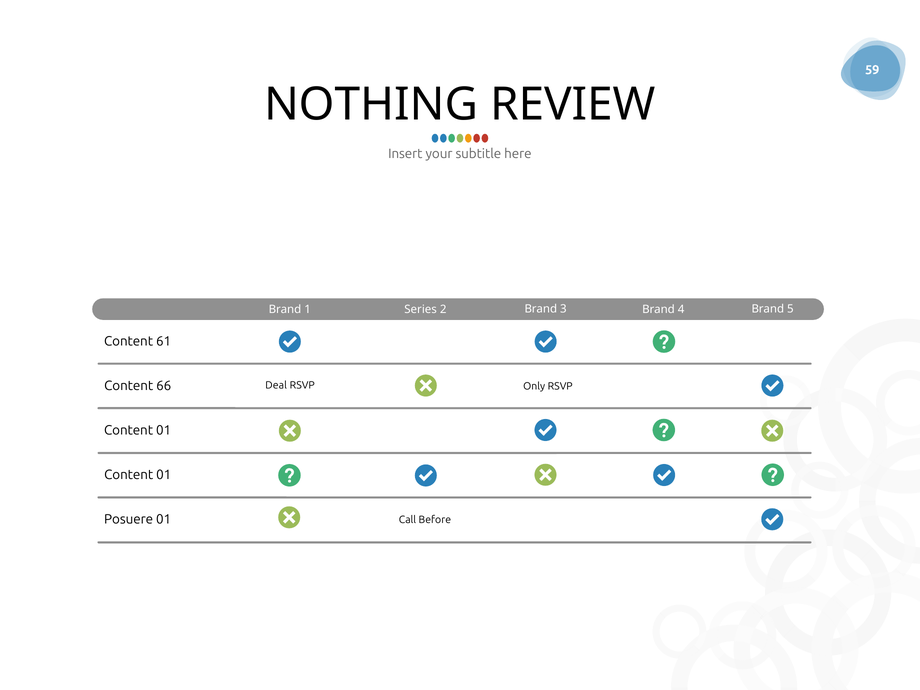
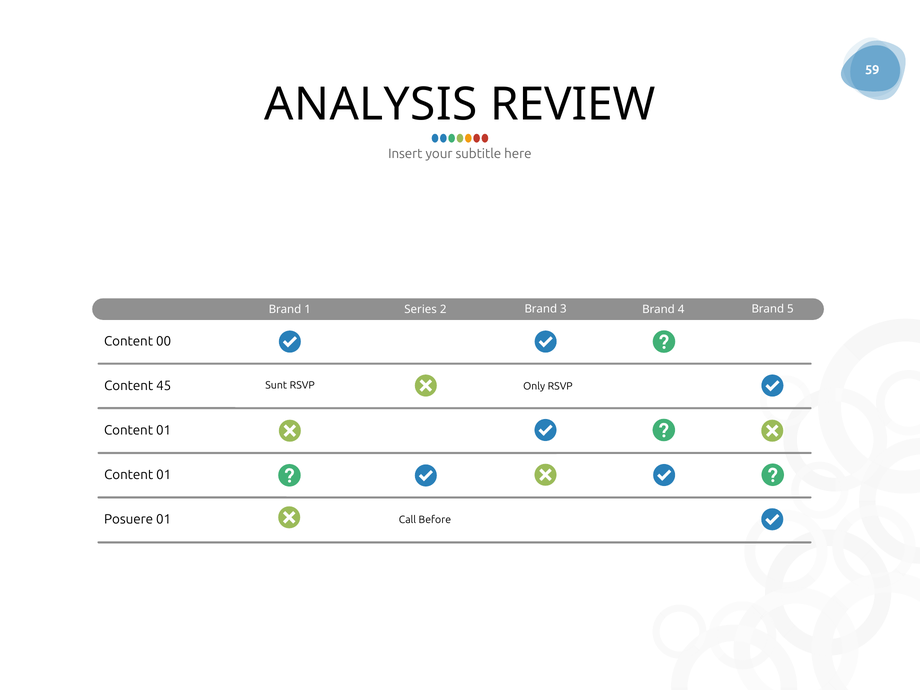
NOTHING: NOTHING -> ANALYSIS (371, 104)
61: 61 -> 00 (164, 341)
66: 66 -> 45 (164, 386)
Deal: Deal -> Sunt (276, 386)
